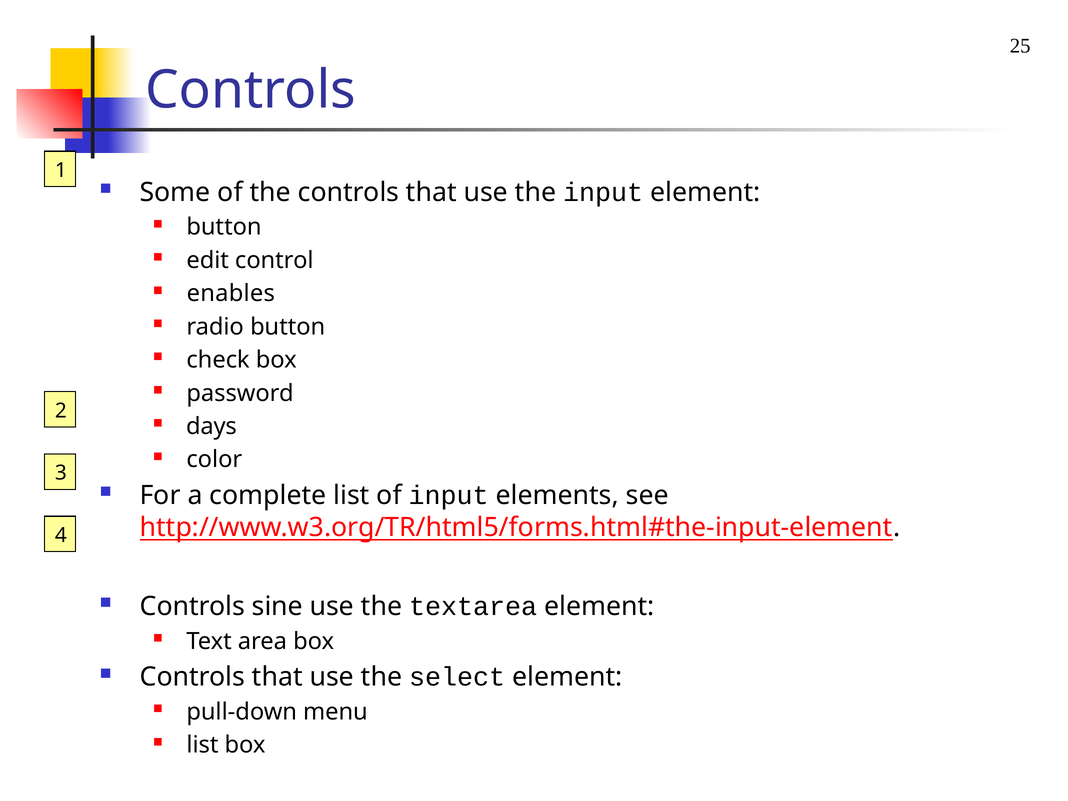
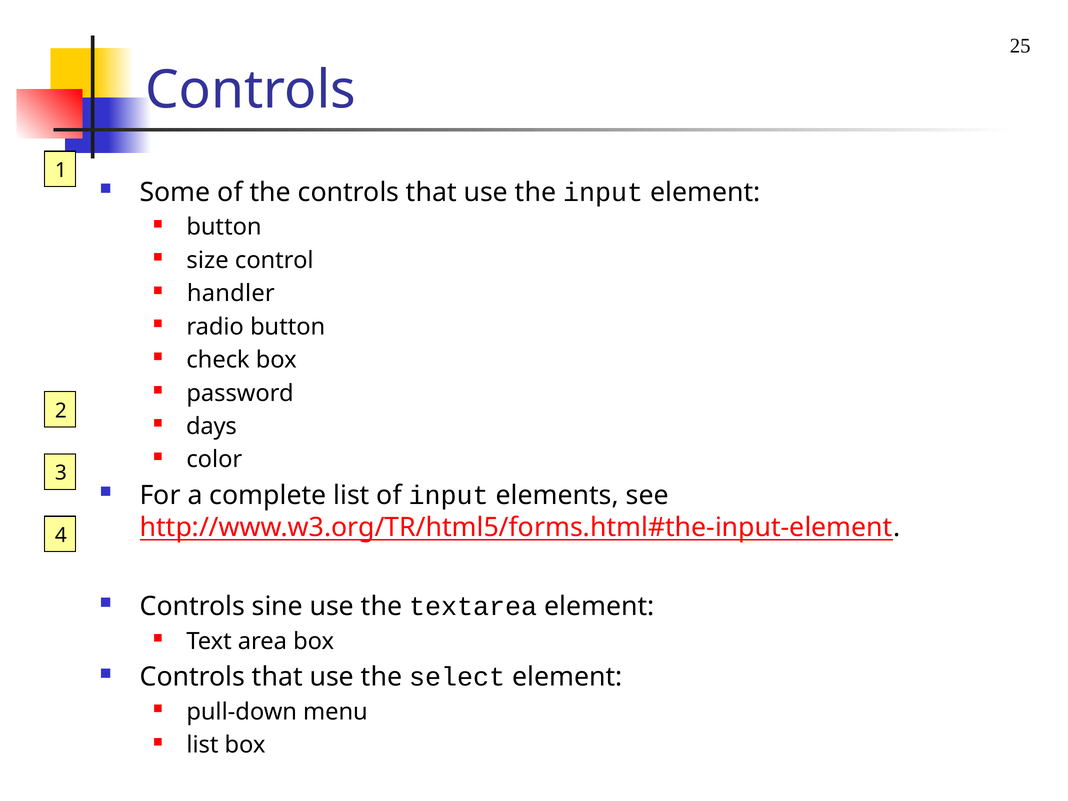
edit: edit -> size (208, 260)
enables: enables -> handler (231, 294)
